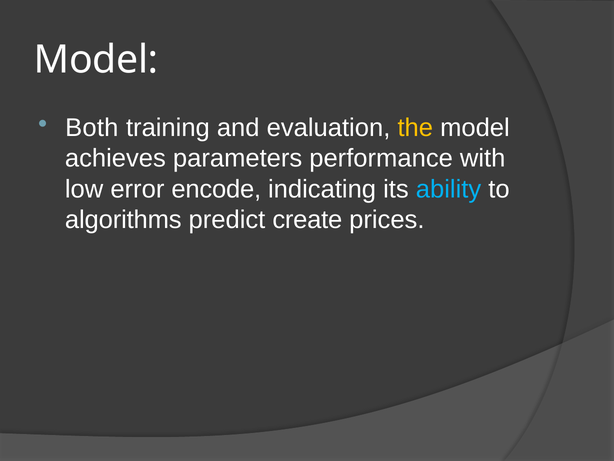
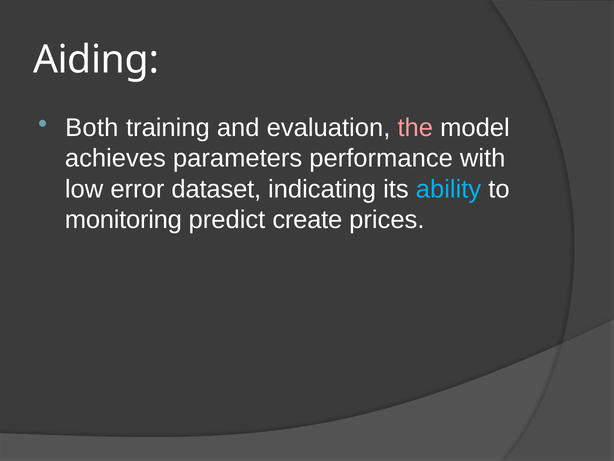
Model: Model -> Aiding (96, 60)
the colour: yellow -> pink (415, 128)
encode: encode -> dataset (216, 189)
algorithms: algorithms -> monitoring (123, 220)
